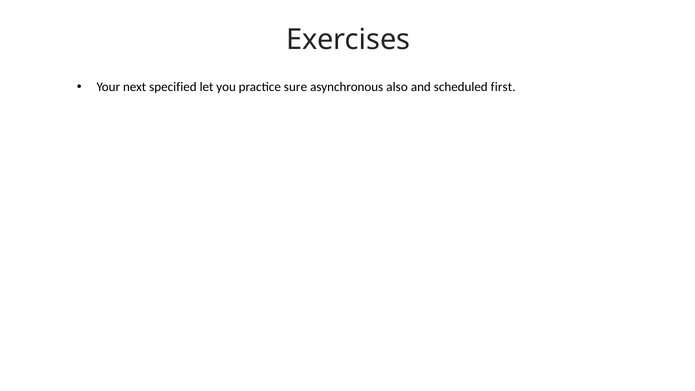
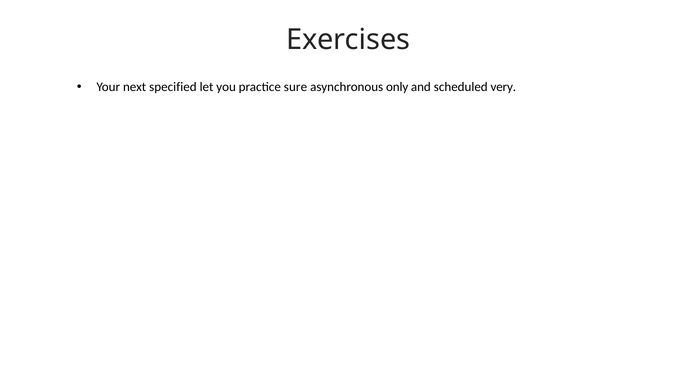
also: also -> only (397, 87)
first: first -> very (503, 87)
